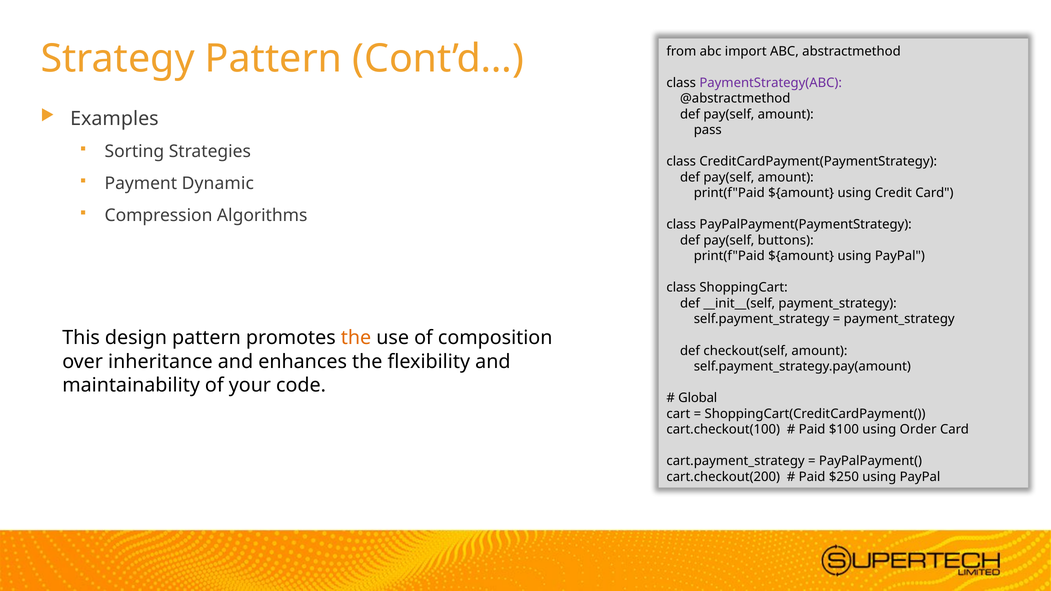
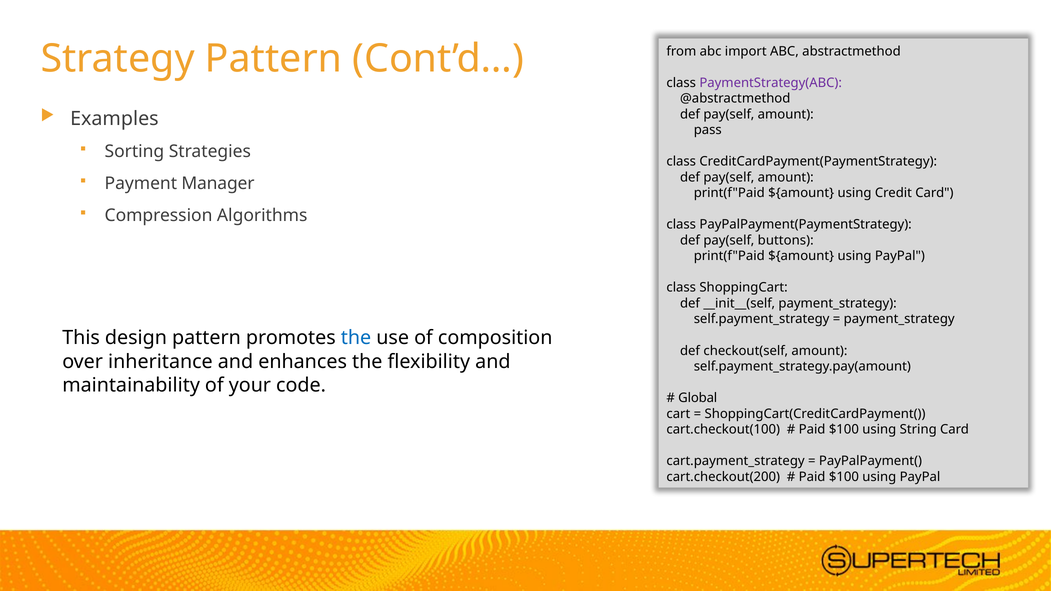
Dynamic: Dynamic -> Manager (218, 184)
the colour: orange -> blue (356, 338)
Order: Order -> String (918, 430)
$250: $250 -> $100 (844, 477)
